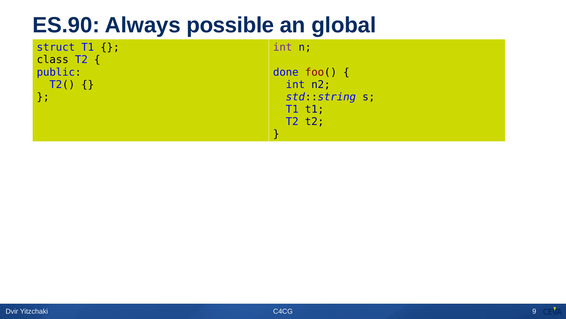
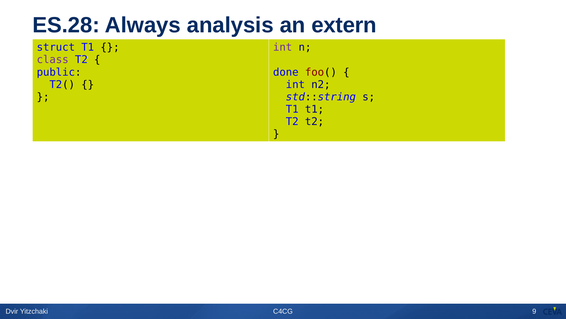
ES.90: ES.90 -> ES.28 (66, 25)
possible: possible -> analysis (230, 25)
global: global -> extern (344, 25)
class colour: black -> purple (53, 60)
